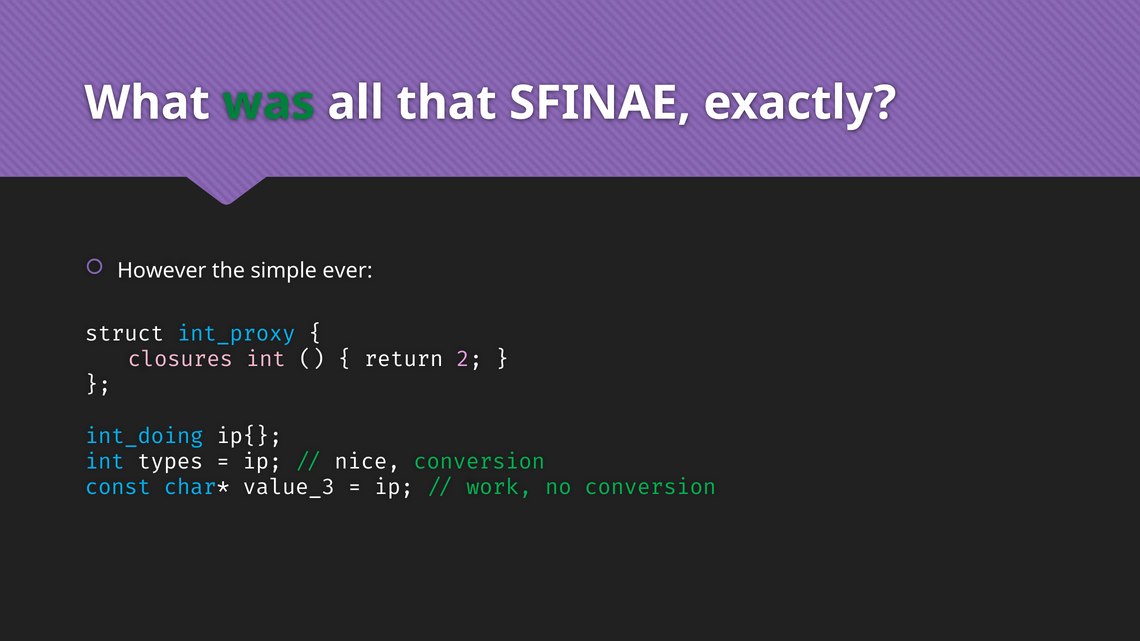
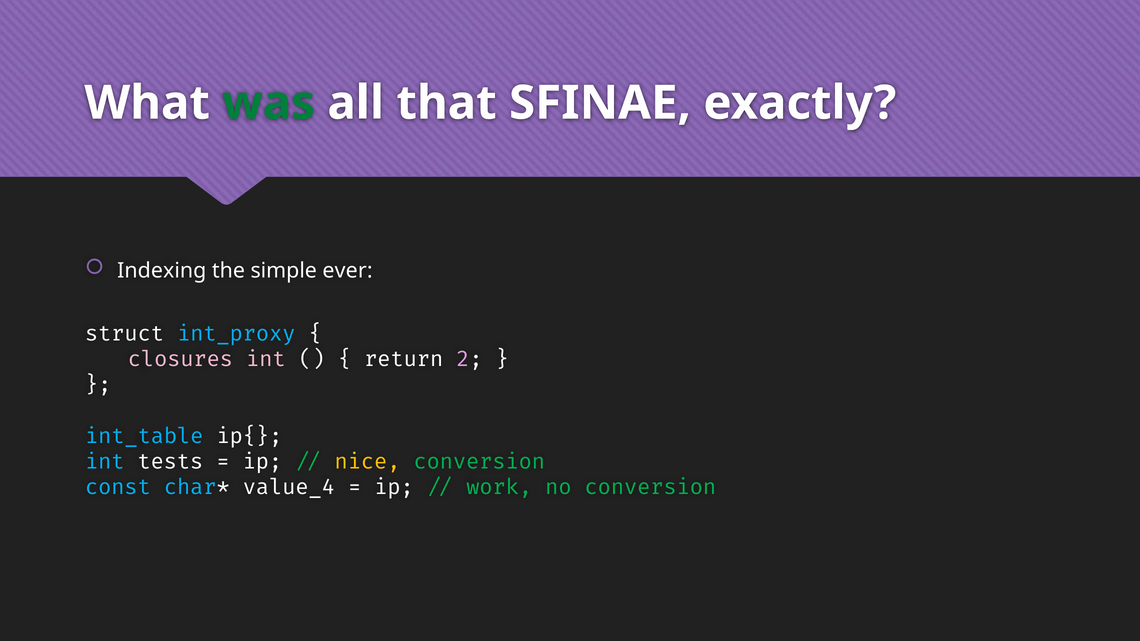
However: However -> Indexing (162, 271)
int_doing: int_doing -> int_table (144, 436)
types: types -> tests (170, 462)
nice colour: white -> yellow (368, 462)
value_3: value_3 -> value_4 (289, 488)
